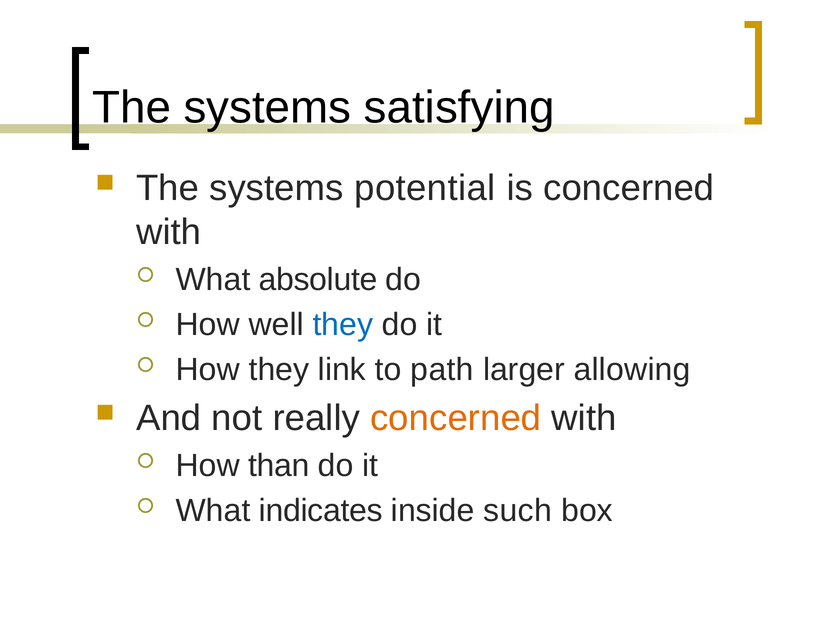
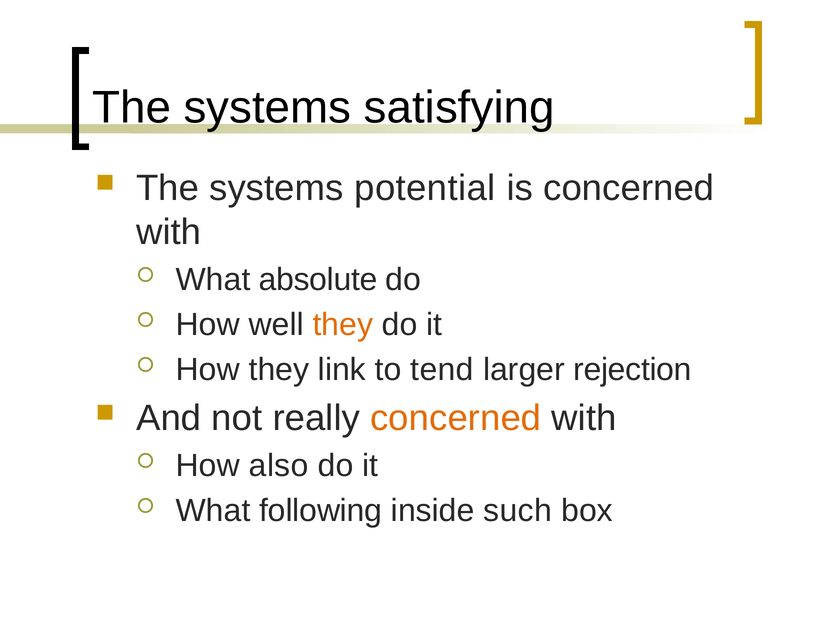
they colour: blue -> orange (343, 325)
path: path -> tend (442, 369)
allowing: allowing -> rejection (632, 369)
than: than -> also (279, 466)
indicates: indicates -> following (321, 511)
